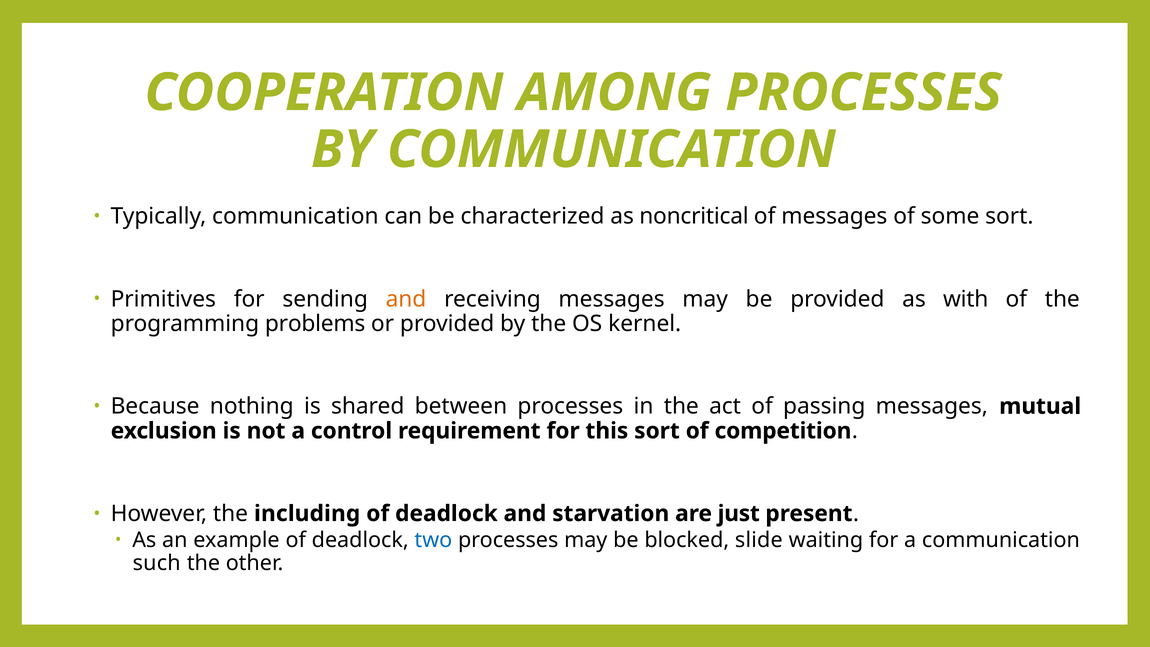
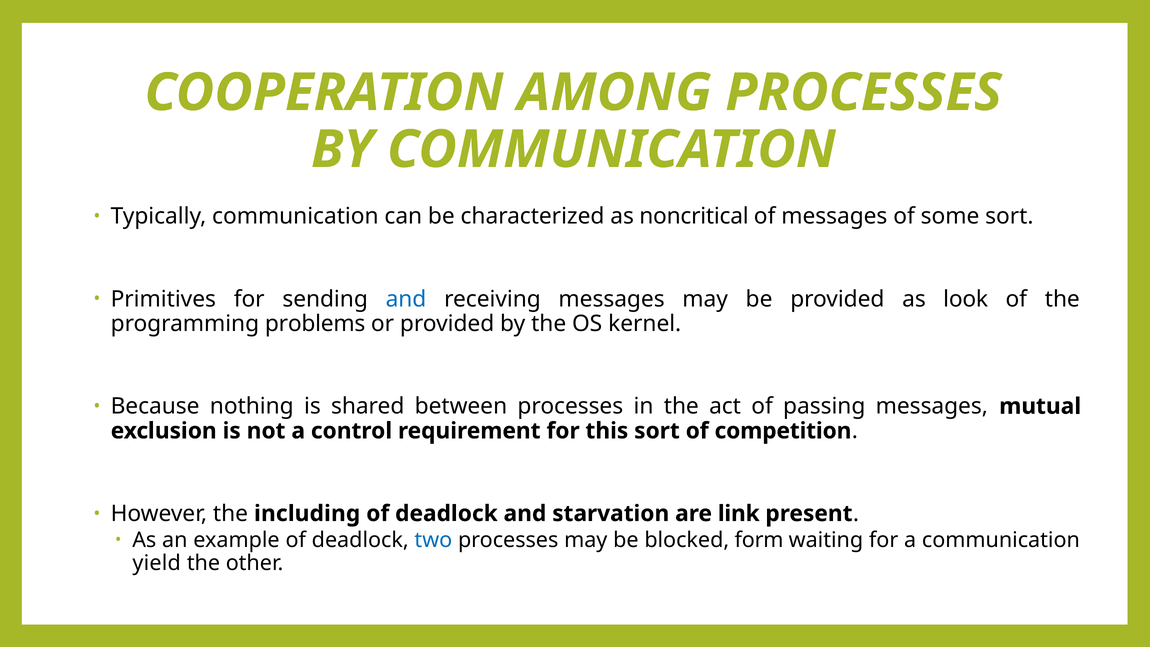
and colour: orange -> blue (406, 299)
with: with -> look (966, 299)
just: just -> link (739, 513)
slide: slide -> form (759, 540)
such: such -> yield (157, 563)
